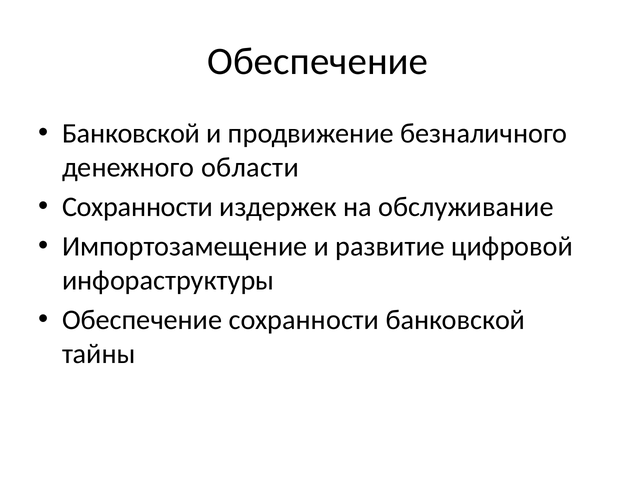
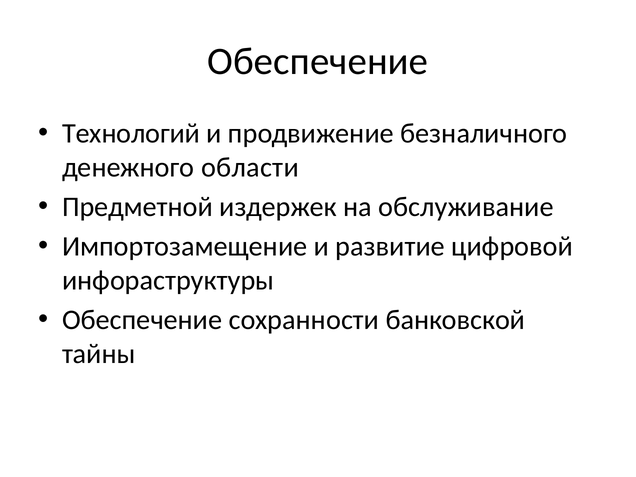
Банковской: Банковской -> Технологий (131, 133)
Сохранности: Сохранности -> Предметной (137, 207)
